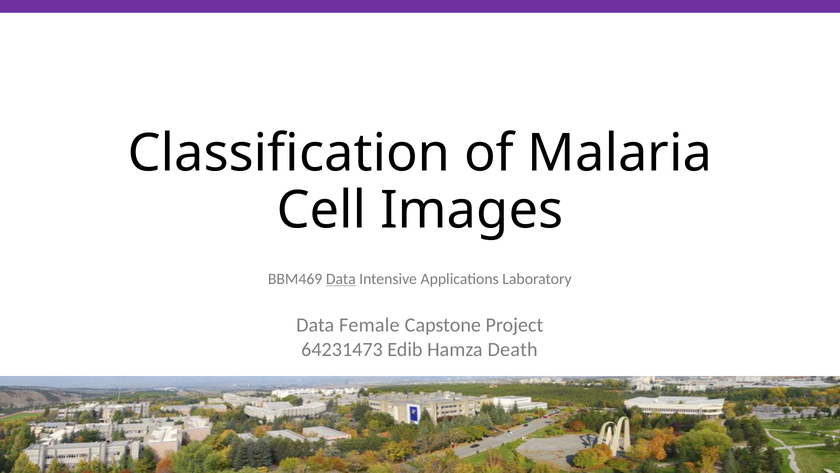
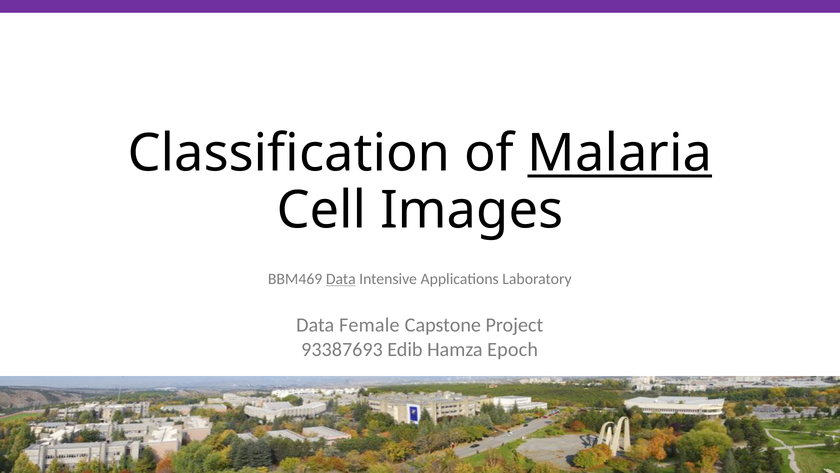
Malaria underline: none -> present (620, 153)
64231473: 64231473 -> 93387693 (342, 349)
Death: Death -> Epoch (513, 349)
